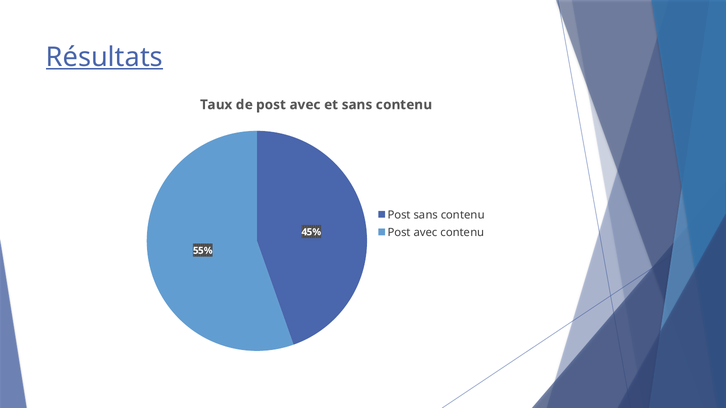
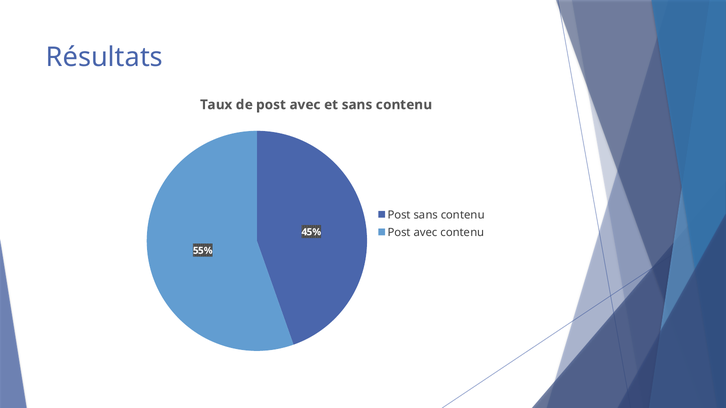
Résultats underline: present -> none (104, 57)
